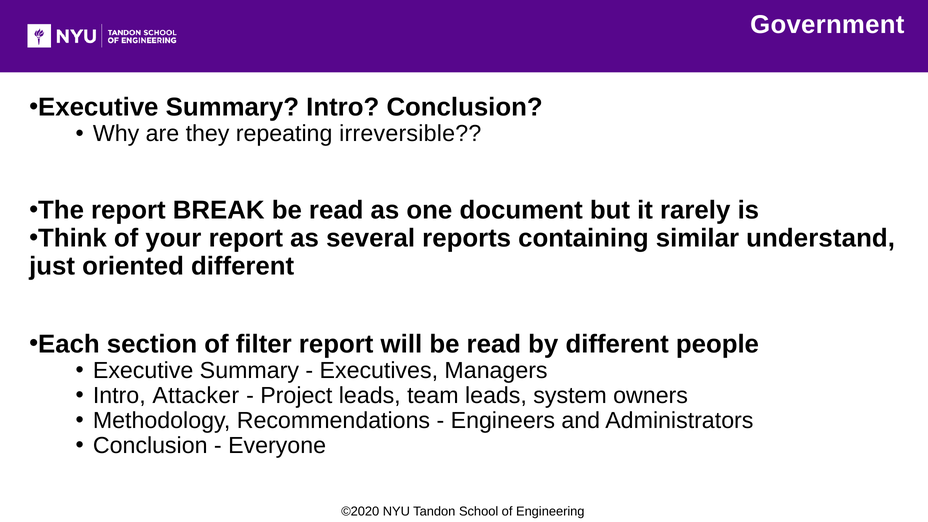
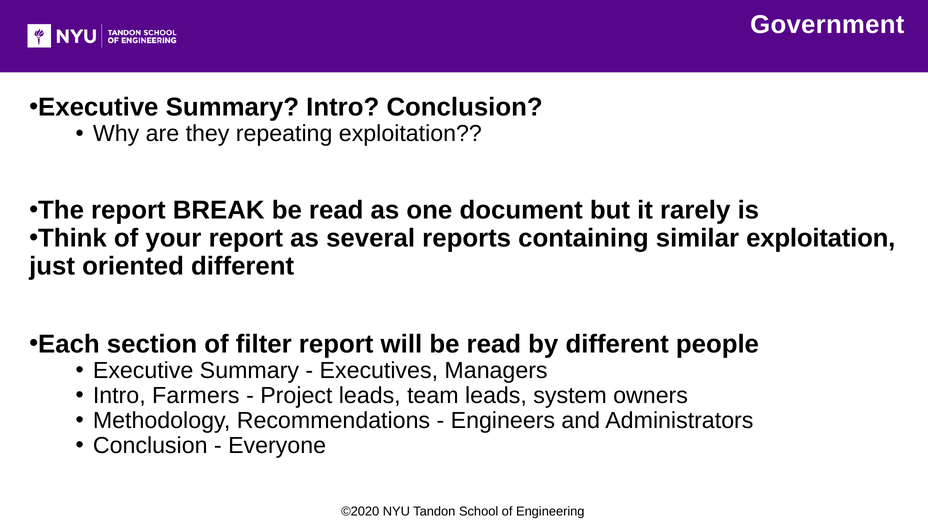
repeating irreversible: irreversible -> exploitation (410, 134)
similar understand: understand -> exploitation (821, 238)
Attacker: Attacker -> Farmers (196, 396)
